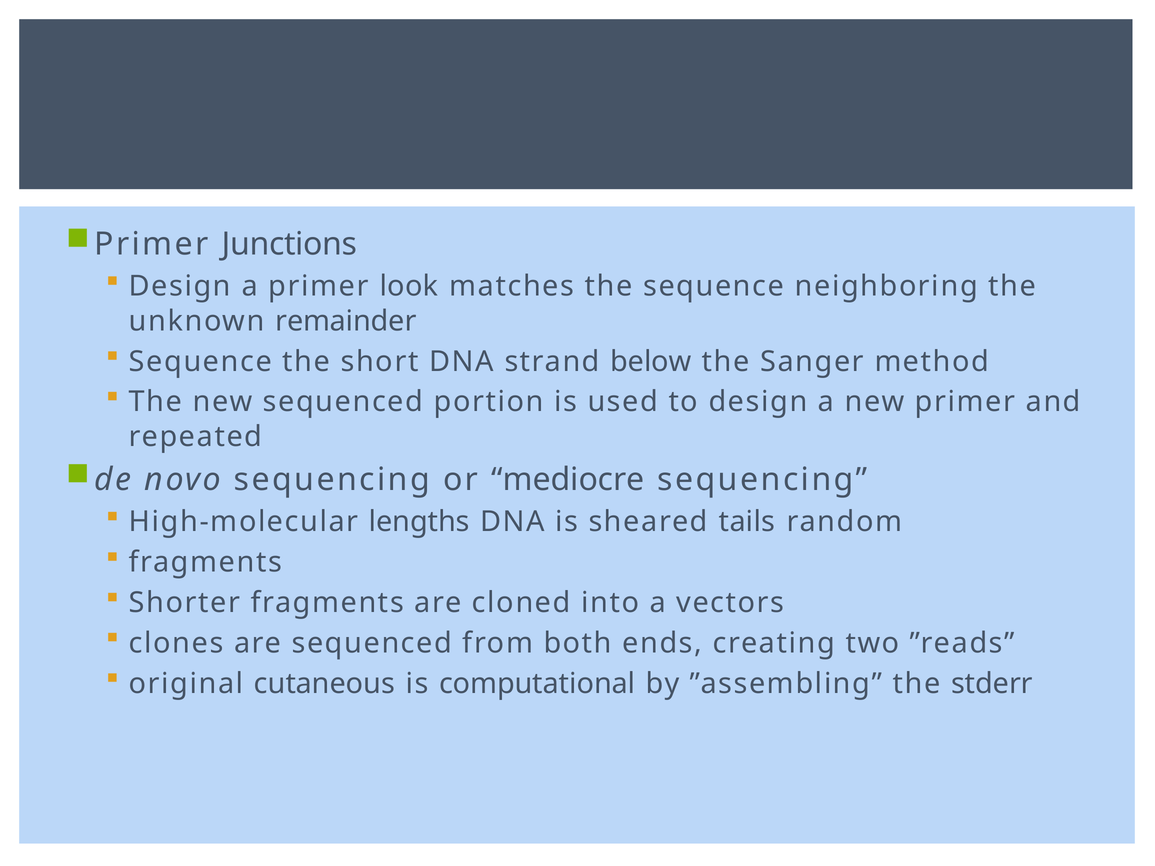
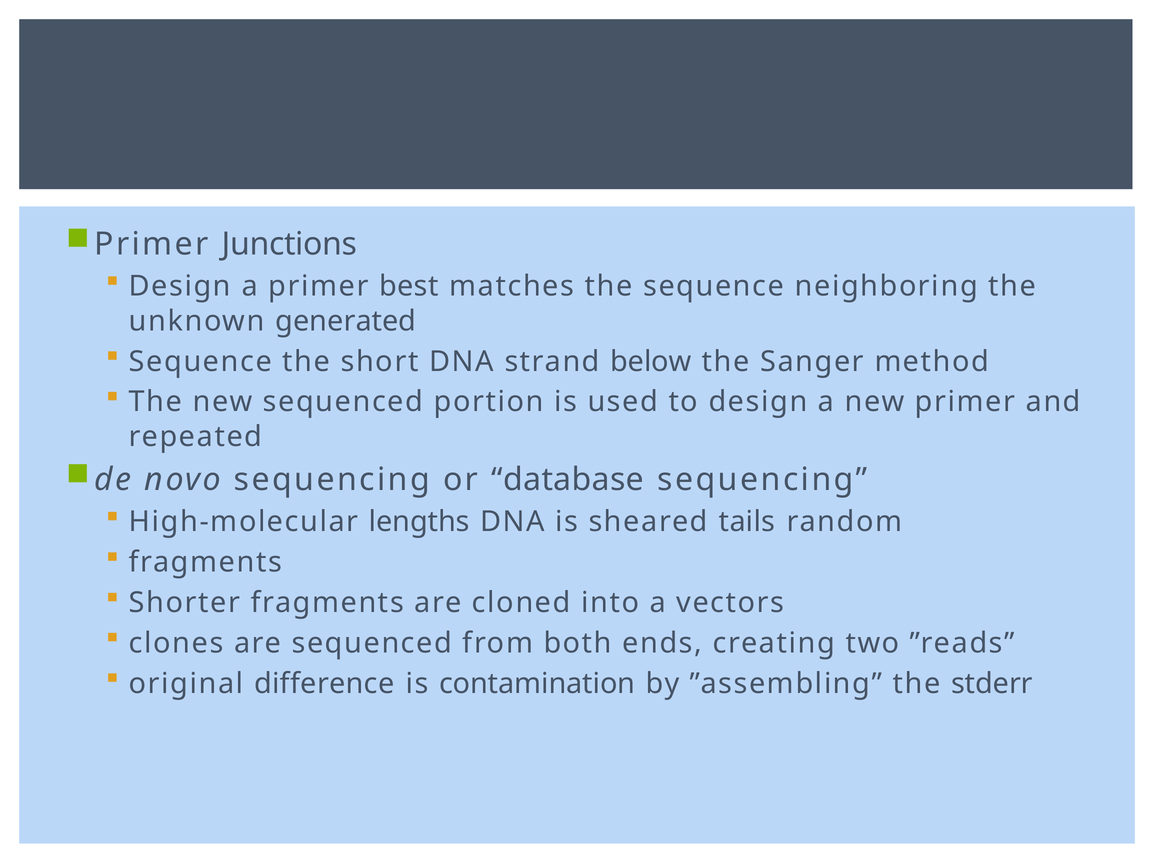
look: look -> best (409, 287)
remainder: remainder -> generated (346, 321)
mediocre: mediocre -> database (568, 480)
cutaneous: cutaneous -> difference (324, 684)
computational: computational -> contamination (537, 684)
